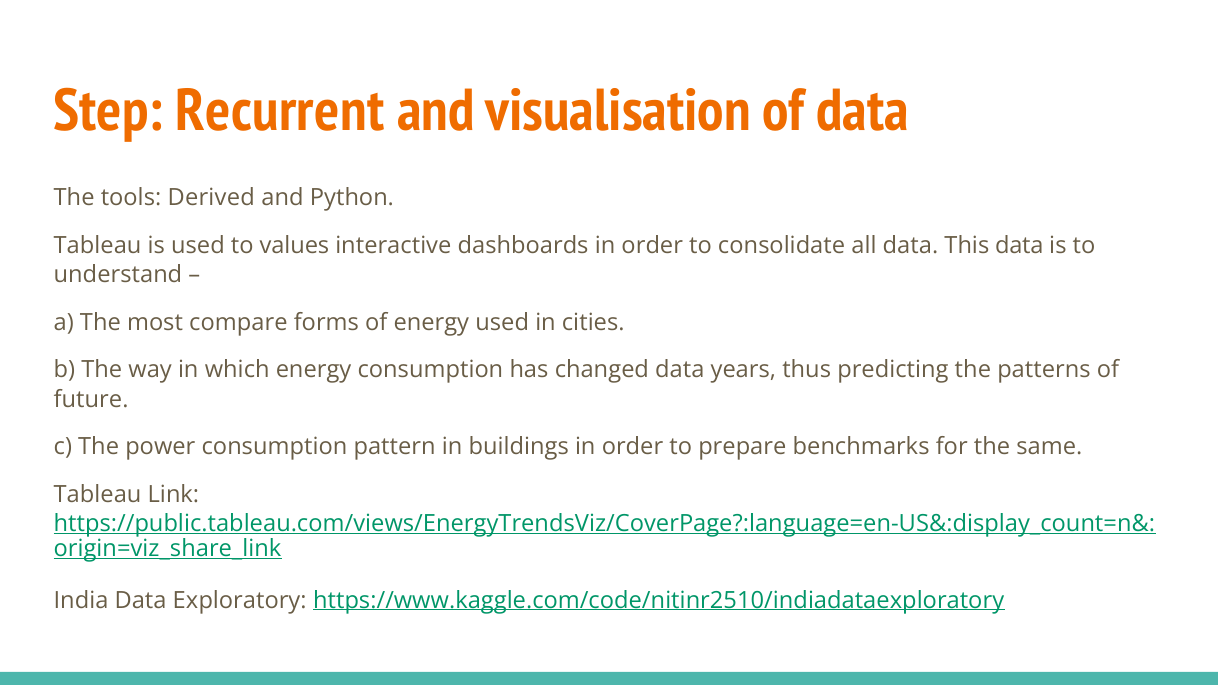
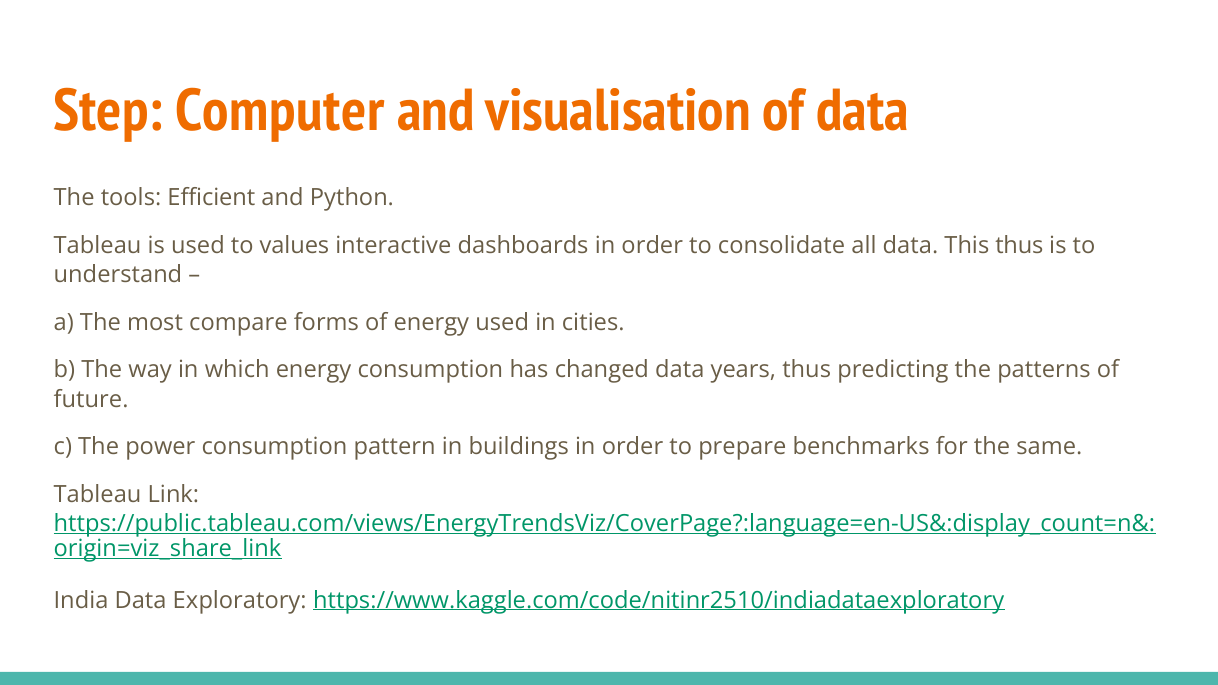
Recurrent: Recurrent -> Computer (280, 111)
Derived: Derived -> Efficient (211, 198)
This data: data -> thus (1019, 245)
